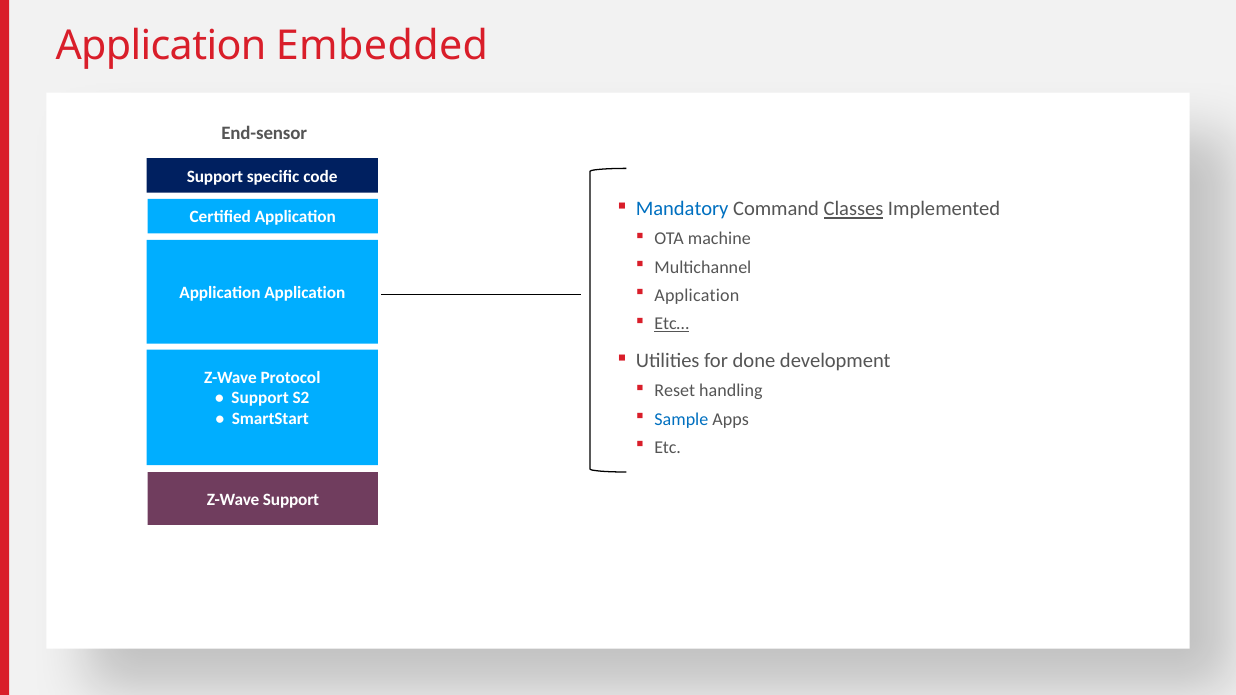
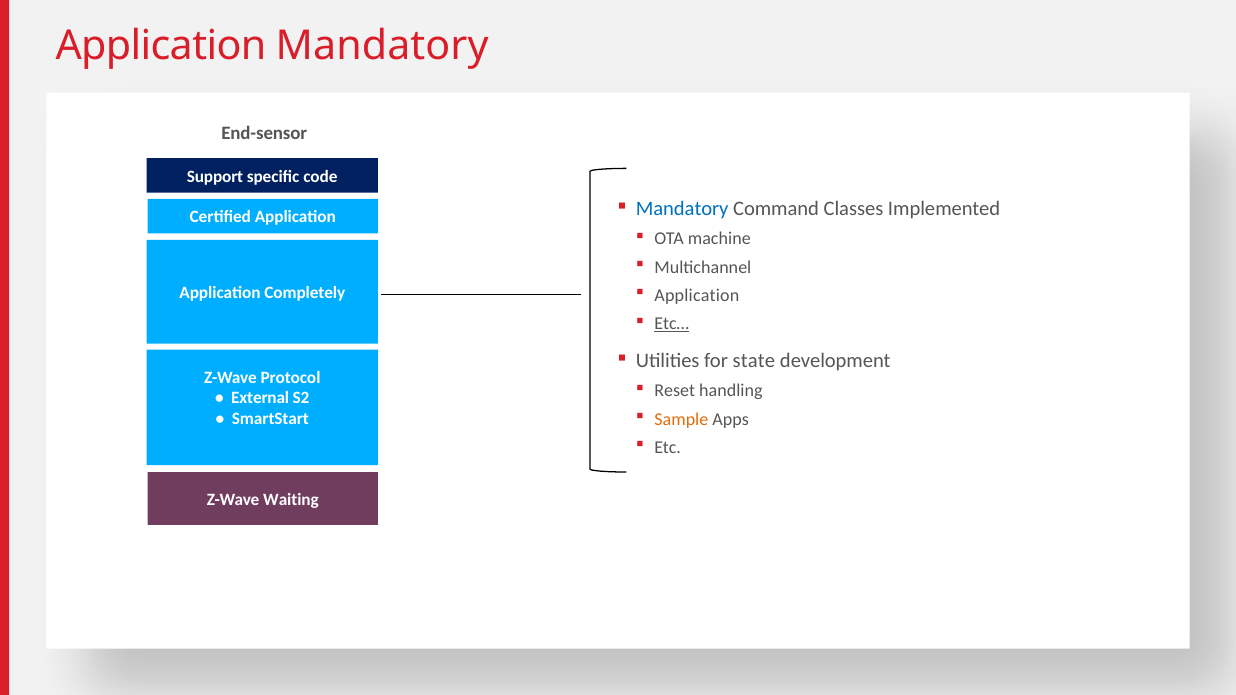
Application Embedded: Embedded -> Mandatory (382, 46)
Classes underline: present -> none (853, 209)
Application Application: Application -> Completely (305, 293)
done: done -> state (754, 361)
Support: Support -> External (260, 398)
Sample colour: blue -> orange (681, 419)
Z-Wave Support: Support -> Waiting (291, 500)
